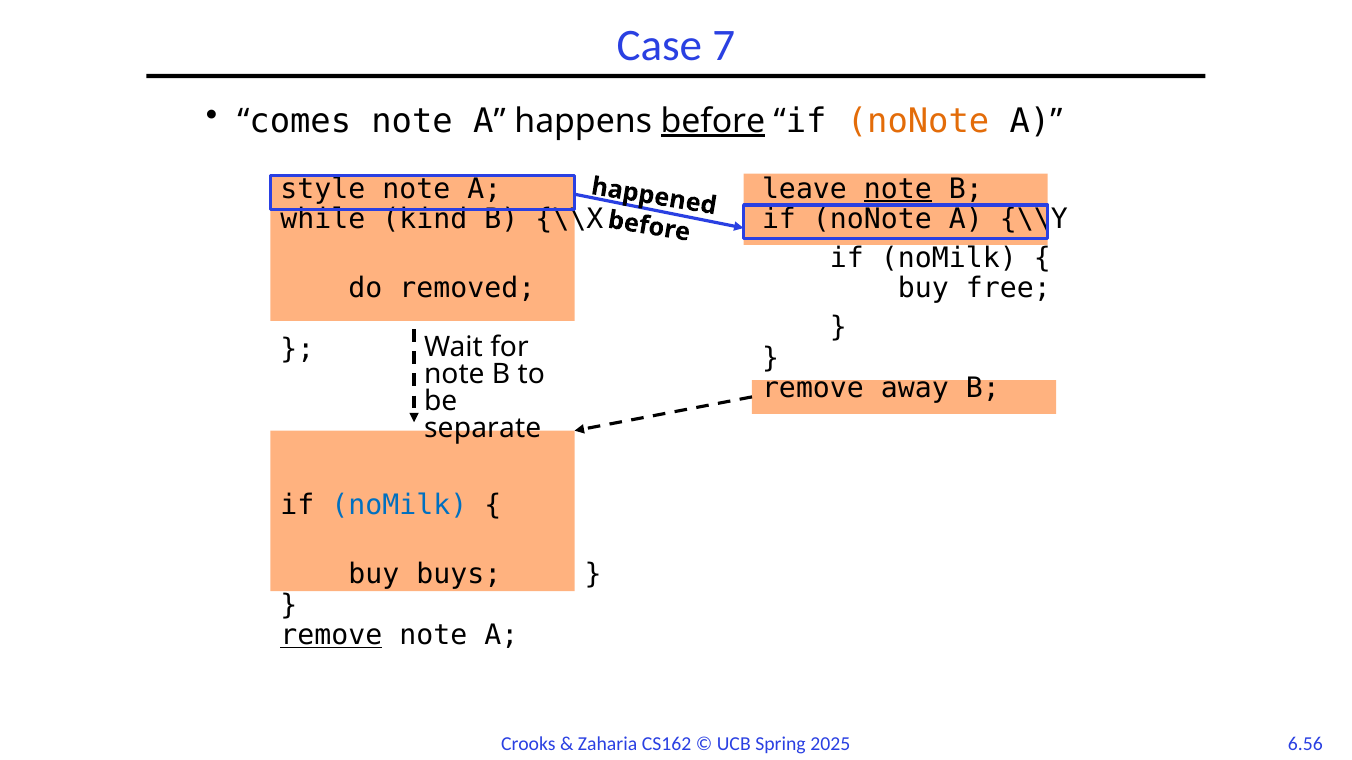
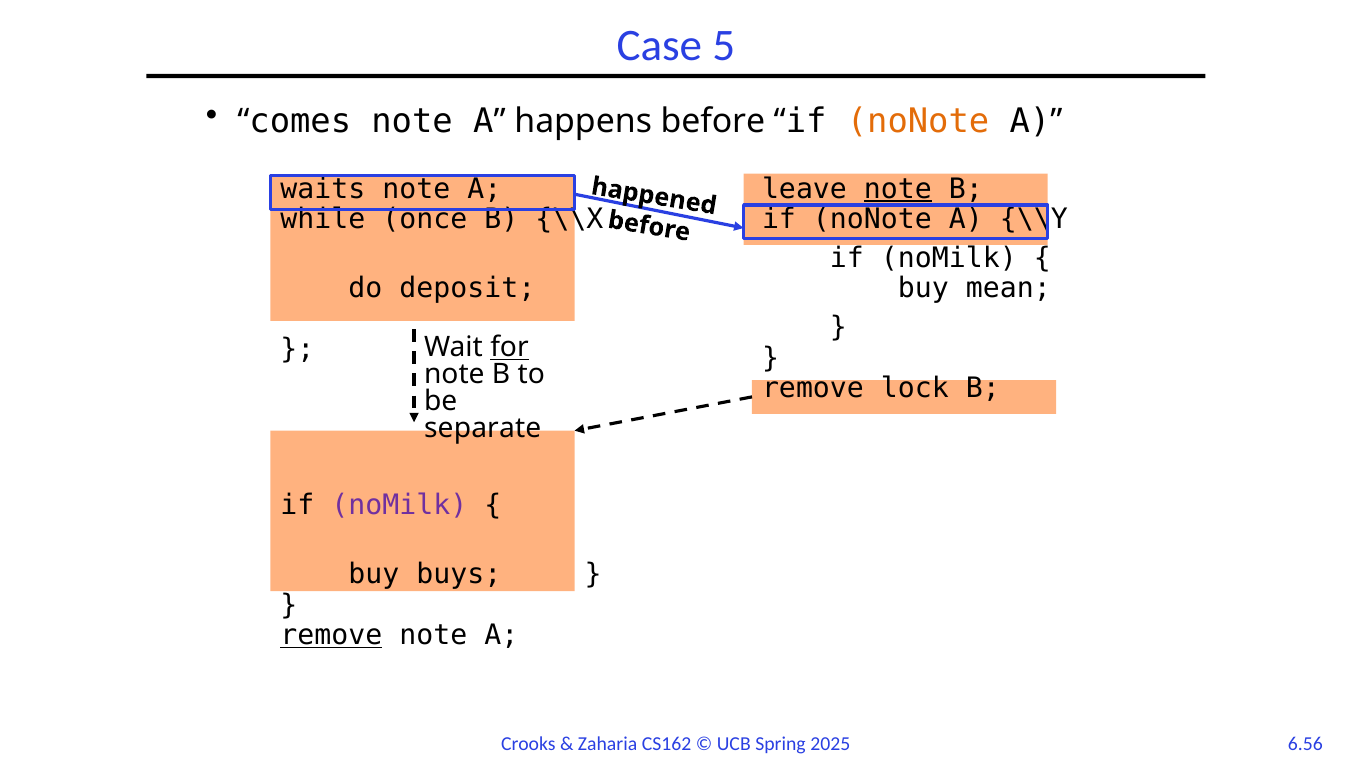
7: 7 -> 5 (724, 46)
before underline: present -> none (713, 121)
style: style -> waits (323, 189)
kind: kind -> once (425, 219)
removed: removed -> deposit (467, 289)
free: free -> mean (1008, 289)
for underline: none -> present (509, 348)
away: away -> lock (915, 389)
noMilk colour: blue -> purple (399, 505)
